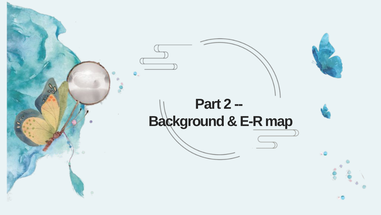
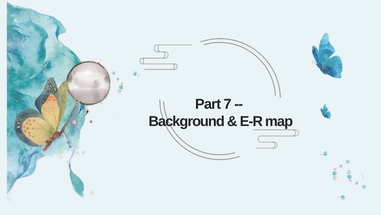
2: 2 -> 7 (228, 104)
